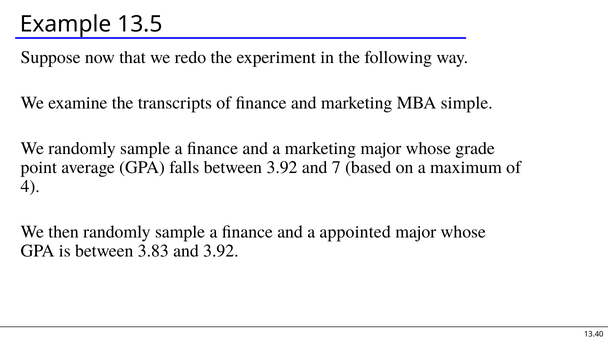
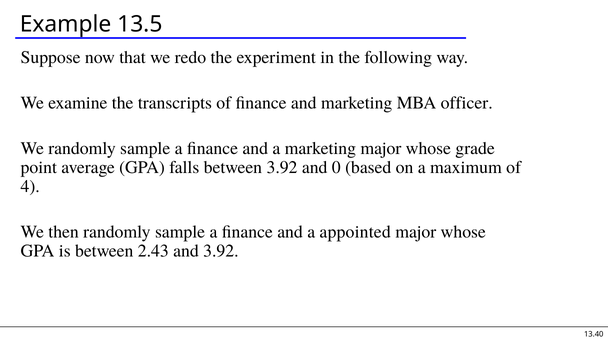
simple: simple -> officer (467, 103)
7: 7 -> 0 (336, 167)
3.83: 3.83 -> 2.43 (153, 251)
